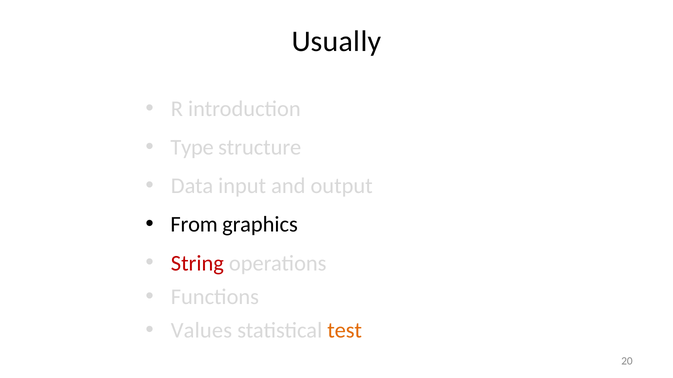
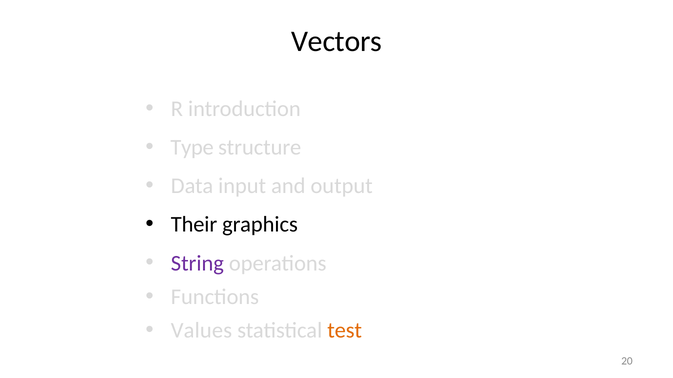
Usually: Usually -> Vectors (337, 41)
From: From -> Their (194, 225)
String colour: red -> purple (197, 264)
